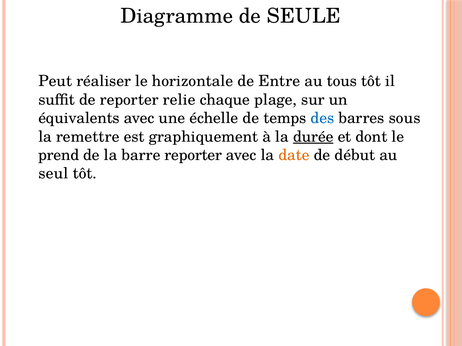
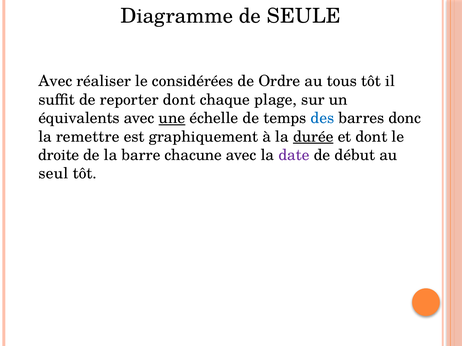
Peut: Peut -> Avec (55, 81)
horizontale: horizontale -> considérées (193, 81)
Entre: Entre -> Ordre (279, 81)
reporter relie: relie -> dont (179, 100)
une underline: none -> present (172, 118)
sous: sous -> donc (405, 118)
prend: prend -> droite (59, 155)
barre reporter: reporter -> chacune (193, 155)
date colour: orange -> purple (294, 155)
